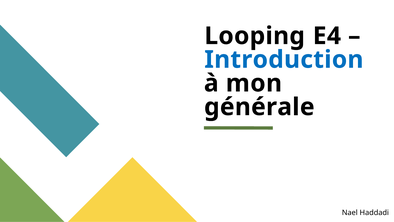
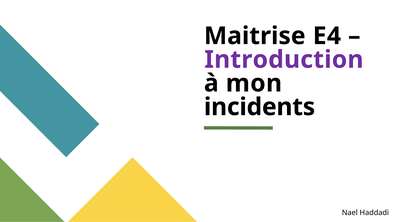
Looping: Looping -> Maitrise (255, 36)
Introduction colour: blue -> purple (284, 60)
générale: générale -> incidents (260, 107)
